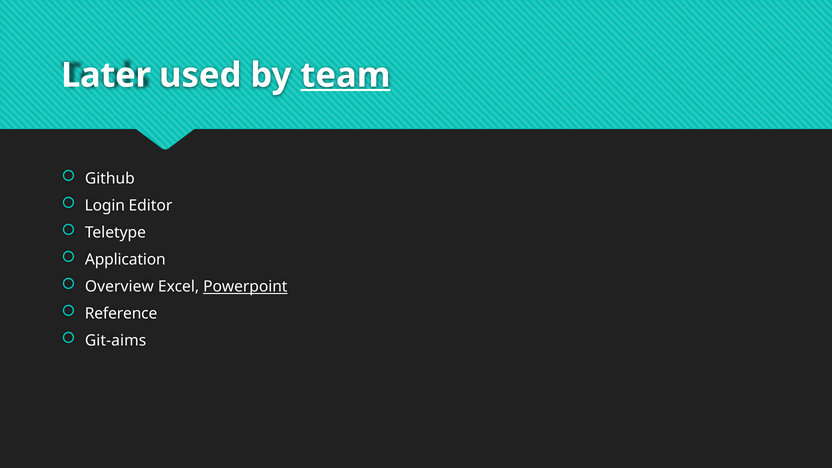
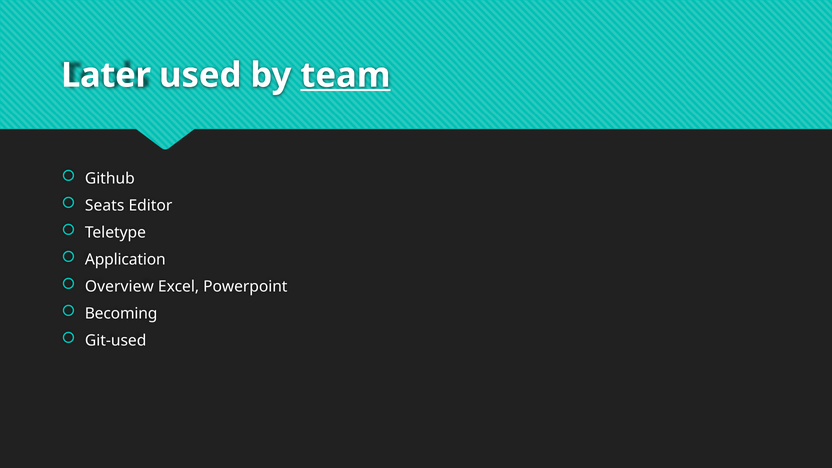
Login: Login -> Seats (105, 205)
Powerpoint underline: present -> none (245, 287)
Reference: Reference -> Becoming (121, 314)
Git-aims: Git-aims -> Git-used (116, 341)
